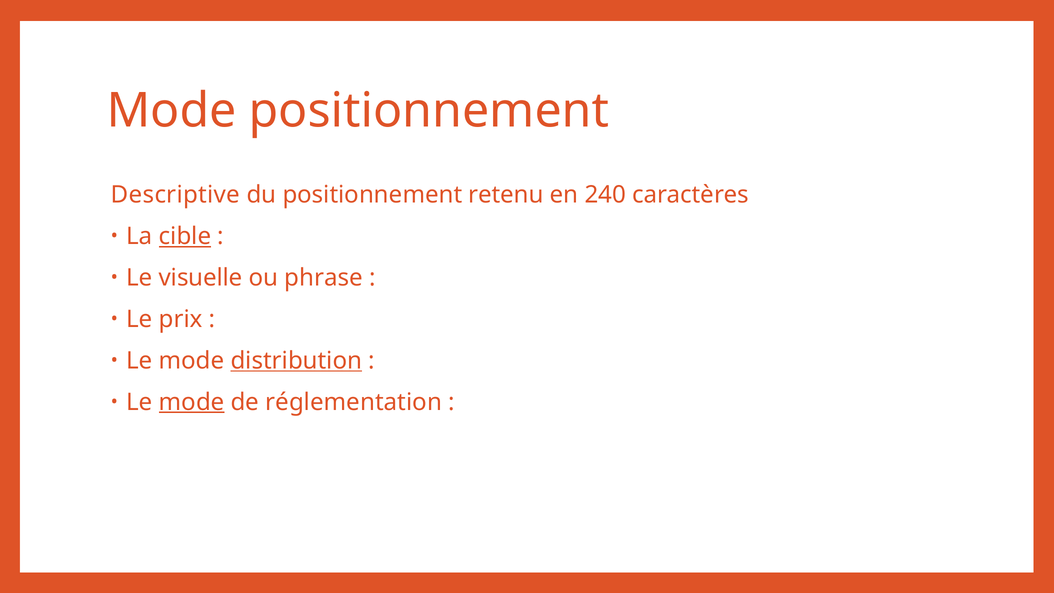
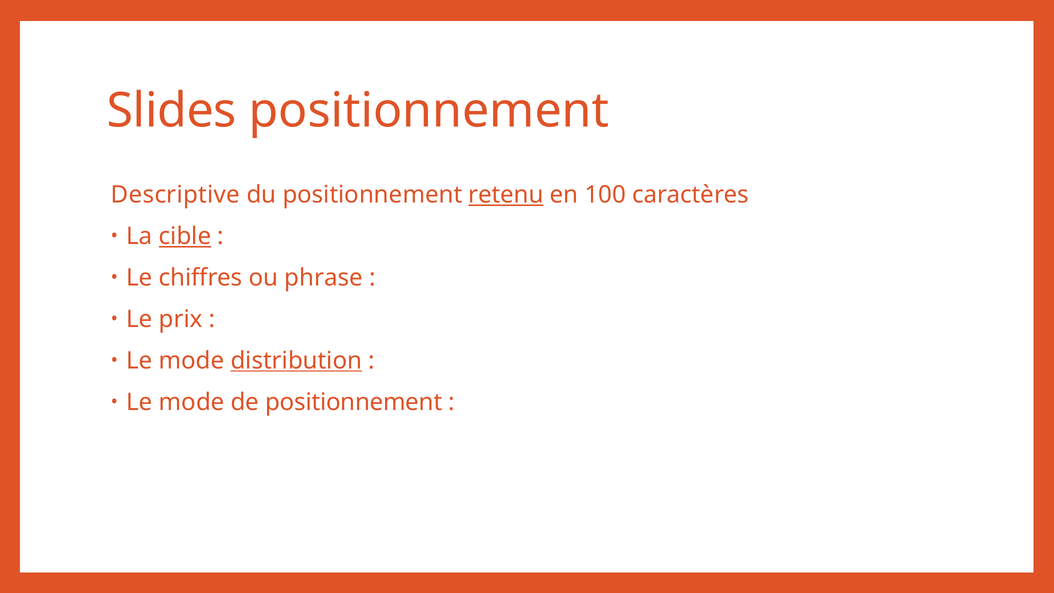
Mode: Mode -> Slides (172, 111)
retenu underline: none -> present (506, 195)
240: 240 -> 100 (605, 195)
visuelle: visuelle -> chiffres (201, 278)
mode underline: present -> none (192, 402)
de réglementation: réglementation -> positionnement (354, 402)
